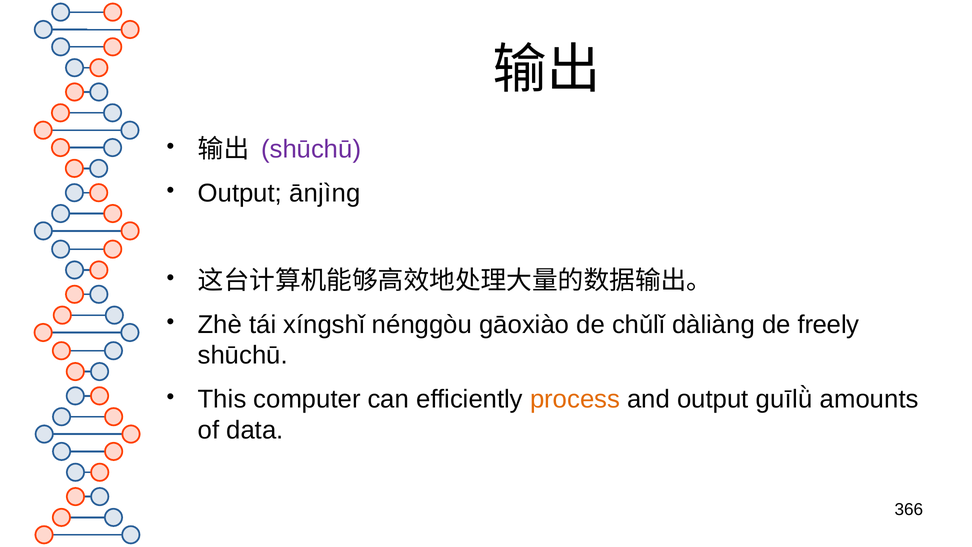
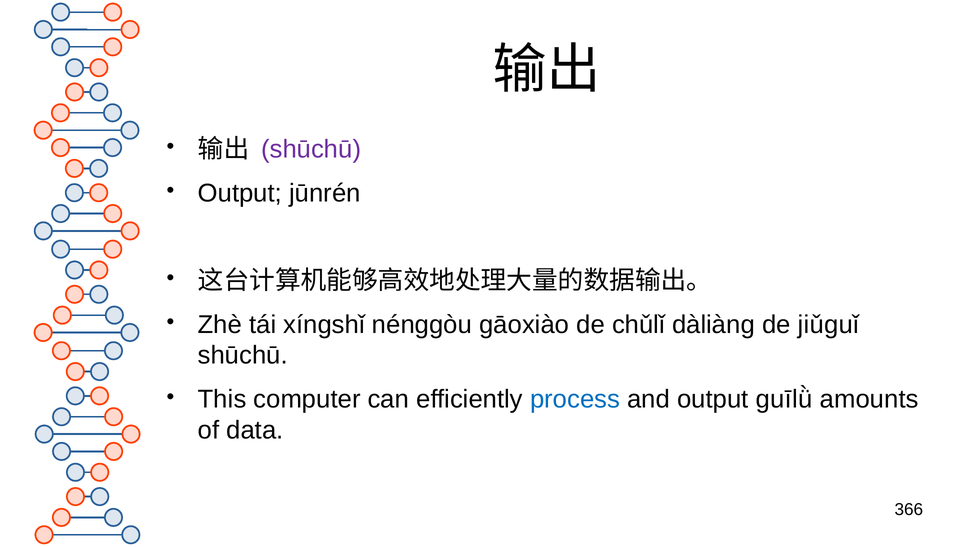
ānjìng: ānjìng -> jūnrén (325, 193)
freely: freely -> jiǔguǐ (828, 325)
process colour: orange -> blue (575, 399)
